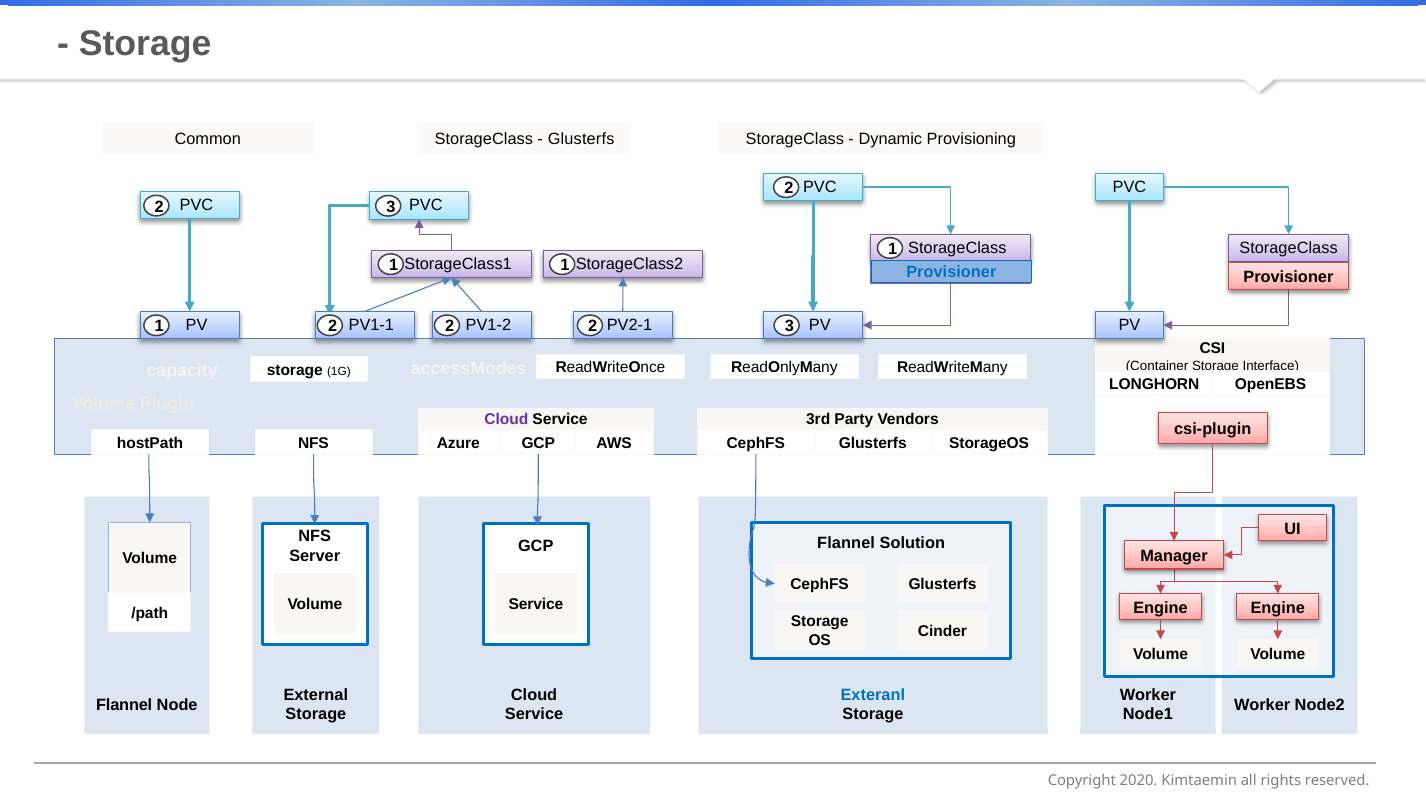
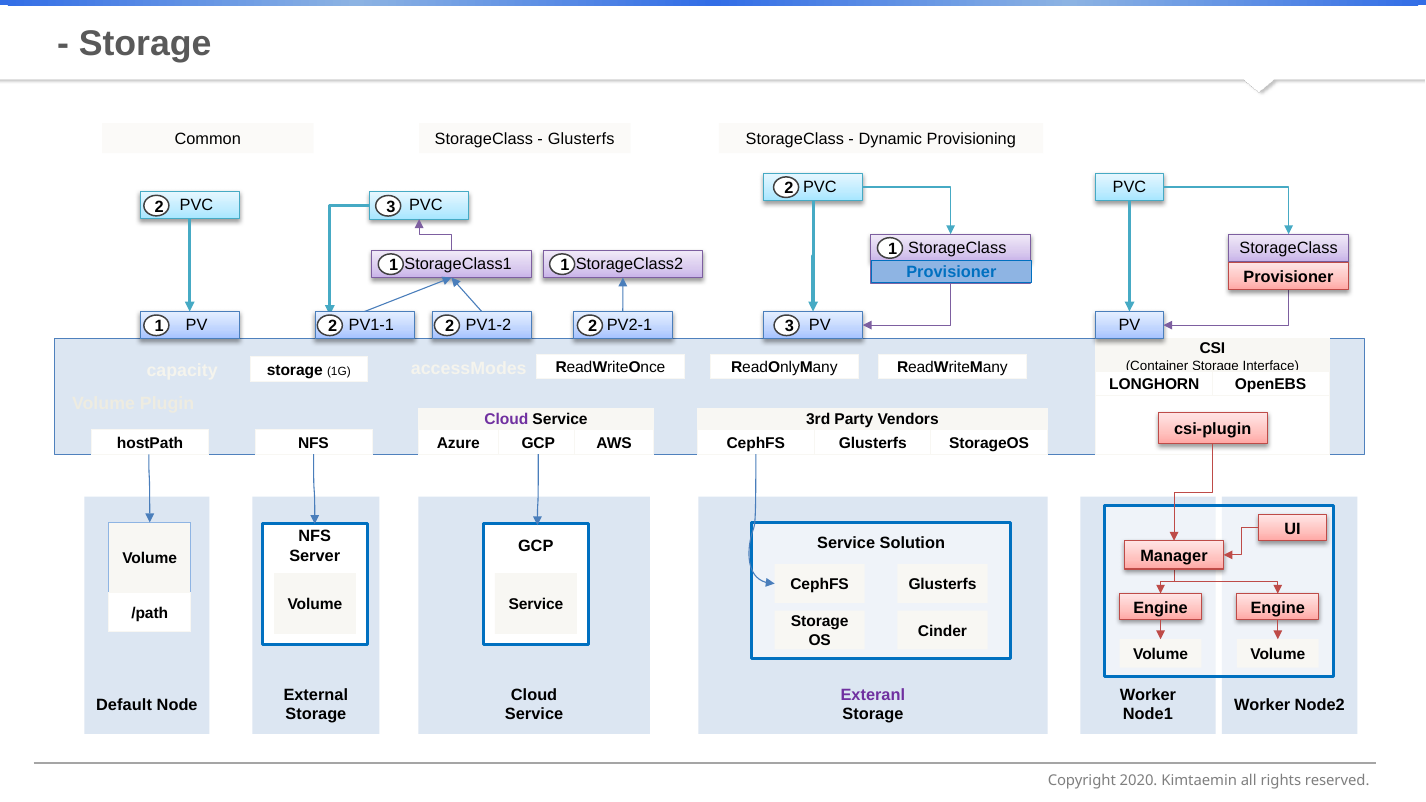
Flannel: Flannel -> Service (846, 543)
Exteranl colour: blue -> purple (873, 695)
Flannel: Flannel -> Default (124, 705)
